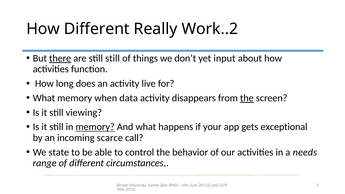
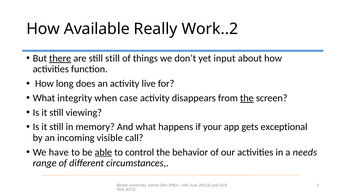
How Different: Different -> Available (97, 29)
What memory: memory -> integrity (75, 98)
data: data -> case (129, 98)
memory underline: present -> none (95, 127)
scarce: scarce -> visible (110, 138)
state: state -> have (59, 152)
able underline: none -> present (103, 152)
